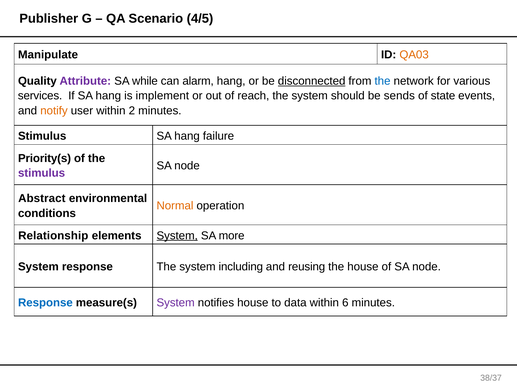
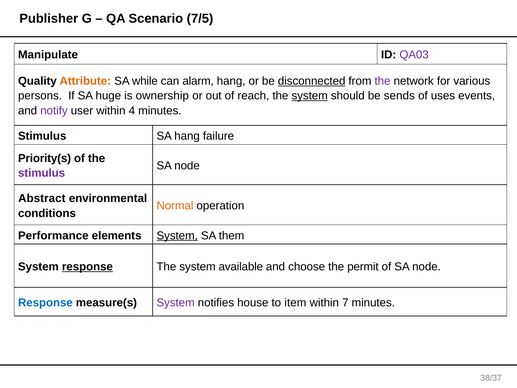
4/5: 4/5 -> 7/5 (200, 19)
QA03 colour: orange -> purple (414, 55)
Attribute colour: purple -> orange (85, 81)
the colour: blue -> purple (383, 81)
services: services -> persons (40, 96)
If SA hang: hang -> huge (108, 96)
implement: implement -> ownership (162, 96)
system underline: none -> present (310, 96)
state: state -> uses (443, 96)
notify colour: orange -> purple (54, 110)
2: 2 -> 4 (132, 110)
Relationship: Relationship -> Performance (53, 235)
more: more -> them (232, 235)
response underline: none -> present (87, 267)
including: including -> available (241, 267)
reusing: reusing -> choose (307, 267)
the house: house -> permit (363, 267)
data: data -> item (295, 303)
6: 6 -> 7 (345, 303)
